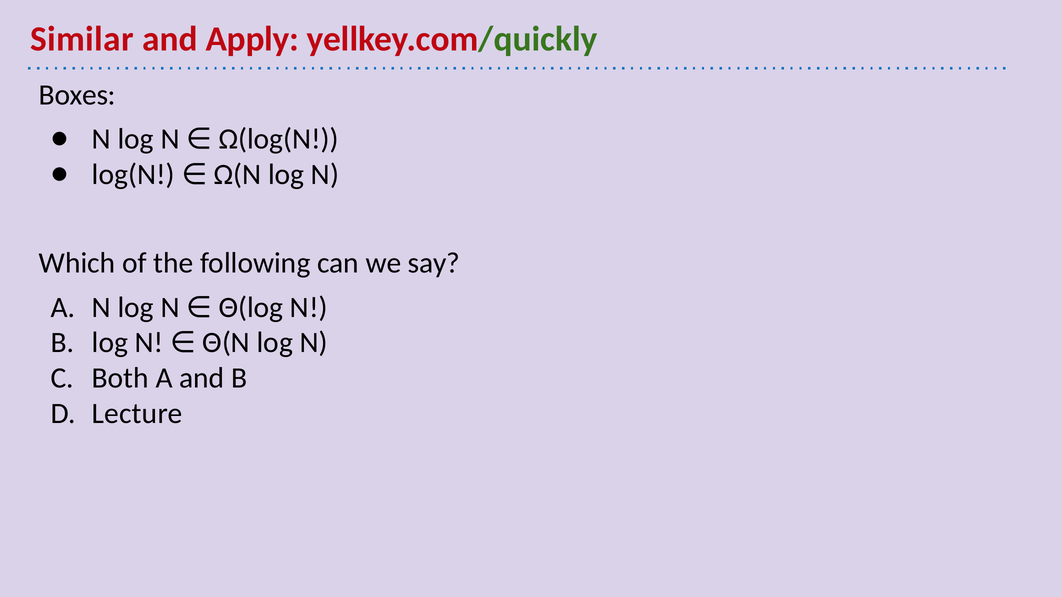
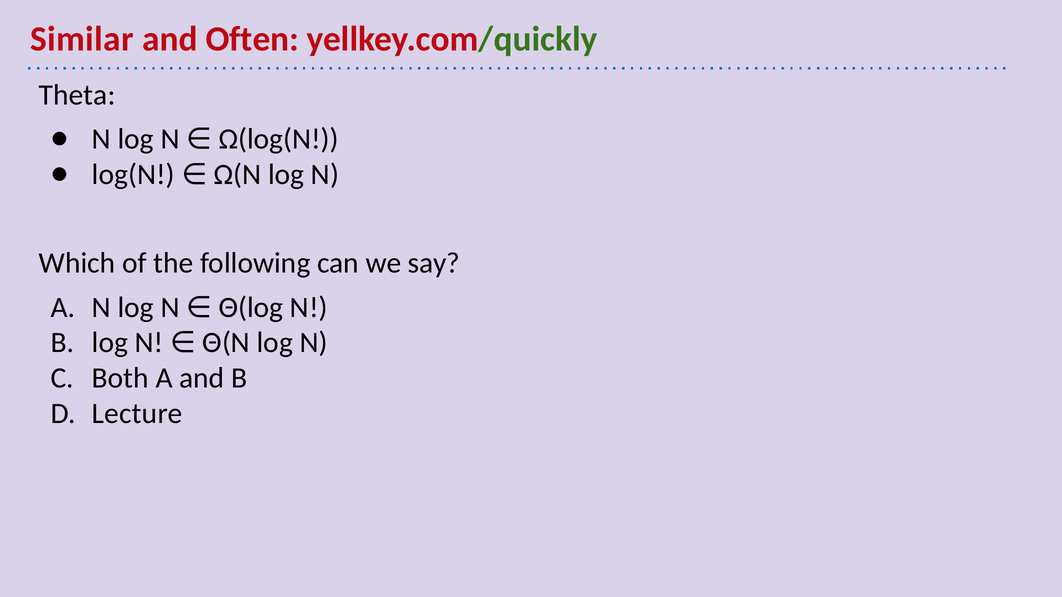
Apply: Apply -> Often (252, 39)
Boxes: Boxes -> Theta (77, 95)
